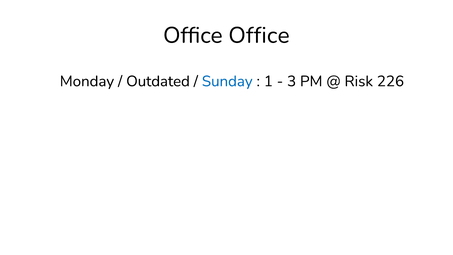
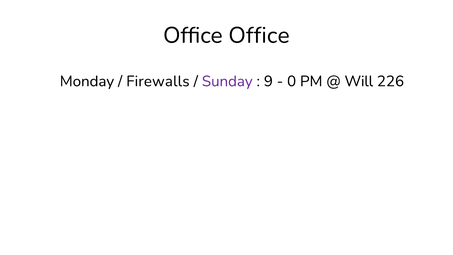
Outdated: Outdated -> Firewalls (158, 81)
Sunday colour: blue -> purple (227, 81)
1: 1 -> 9 (268, 81)
3: 3 -> 0 (292, 81)
Risk: Risk -> Will (359, 81)
